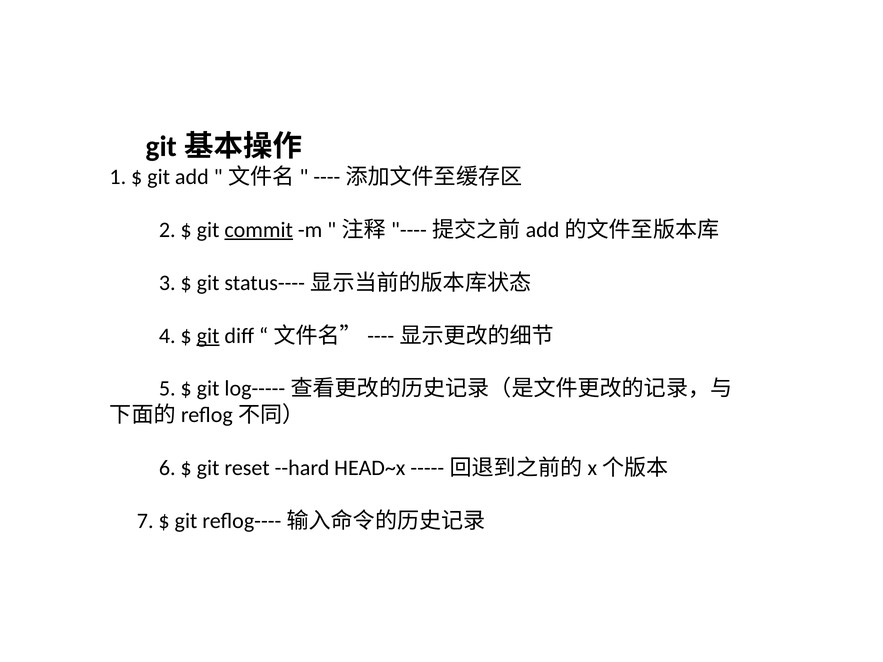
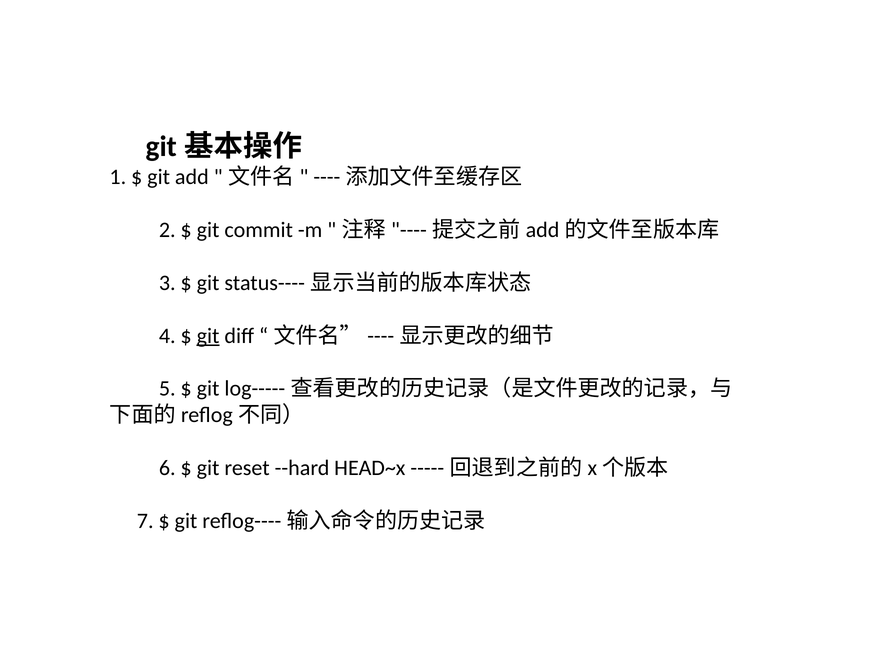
commit underline: present -> none (259, 230)
